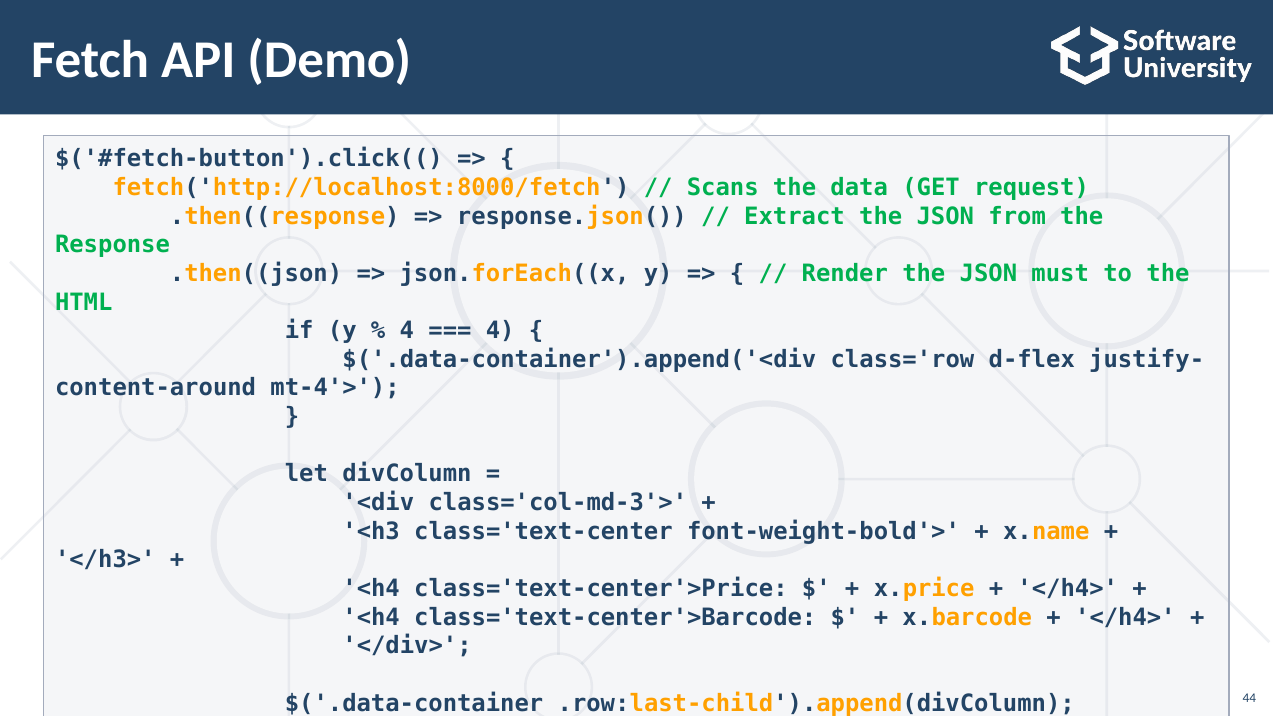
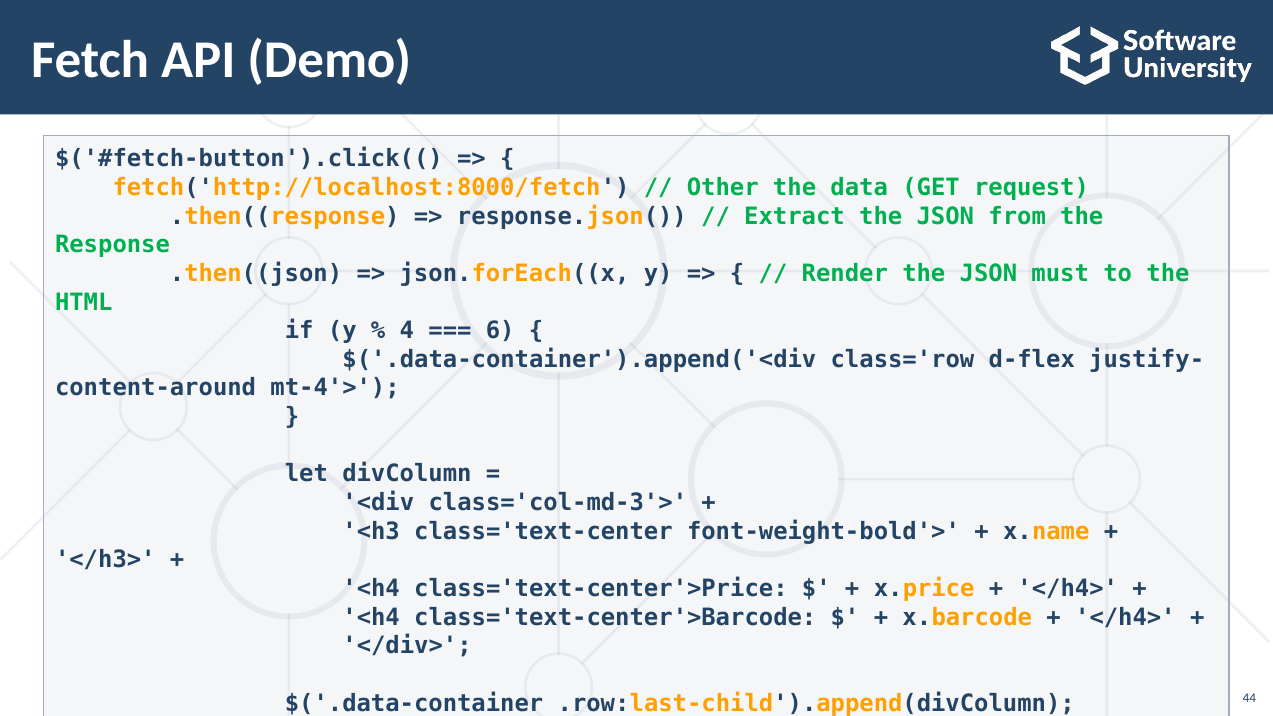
Scans: Scans -> Other (723, 188)
4: 4 -> 6 (500, 331)
